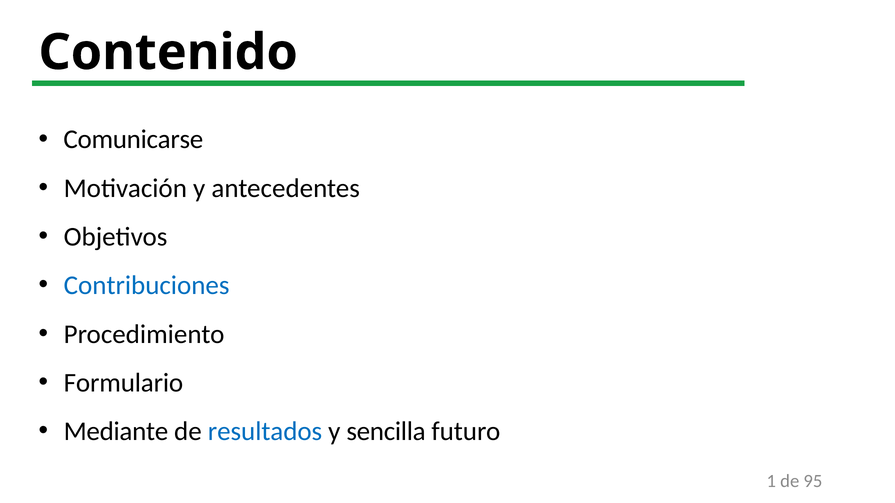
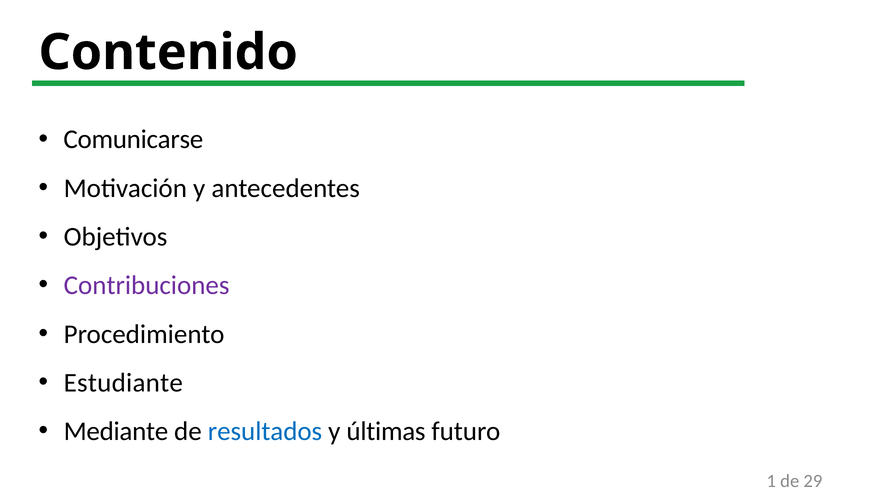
Contribuciones colour: blue -> purple (147, 286)
Formulario: Formulario -> Estudiante (123, 383)
sencilla: sencilla -> últimas (386, 432)
95: 95 -> 29 (813, 481)
